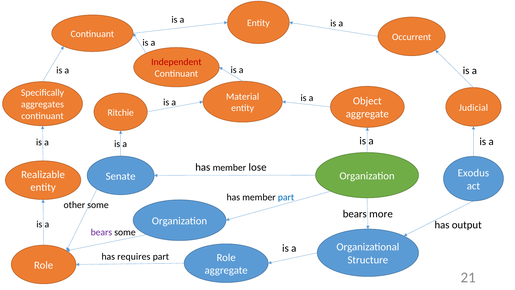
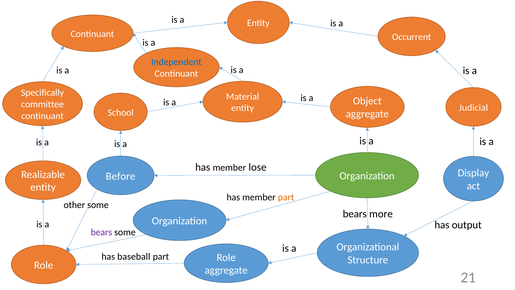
Independent colour: red -> blue (176, 62)
aggregates: aggregates -> committee (42, 104)
Ritchie: Ritchie -> School (121, 112)
Exodus: Exodus -> Display (473, 173)
Senate: Senate -> Before (121, 176)
part colour: blue -> orange (286, 197)
requires: requires -> baseball (134, 256)
